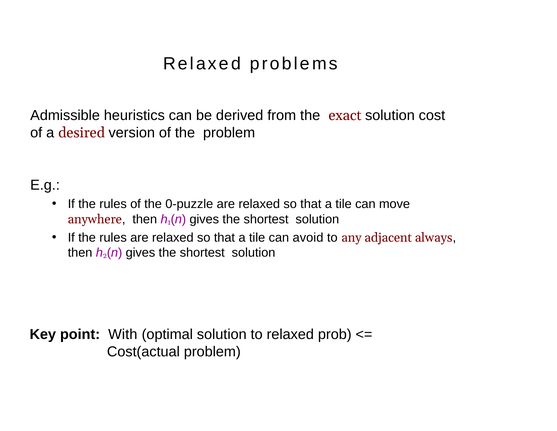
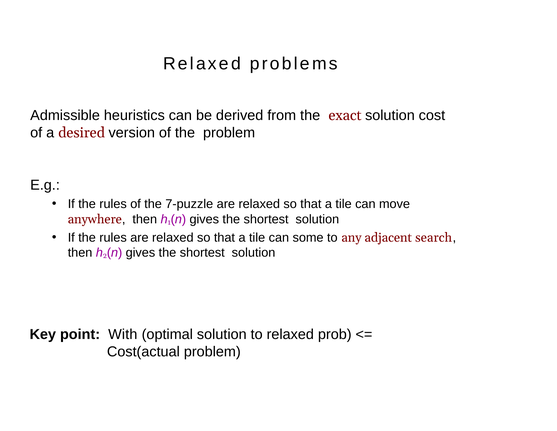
0-puzzle: 0-puzzle -> 7-puzzle (189, 204)
avoid: avoid -> some (308, 237)
always: always -> search (434, 237)
